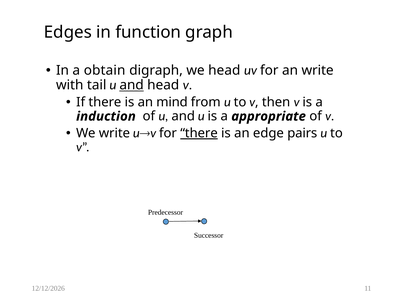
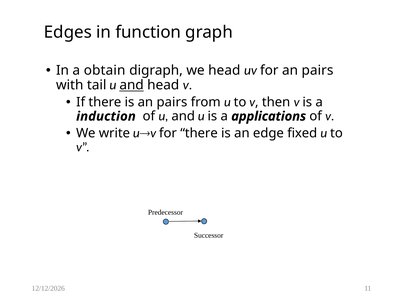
for an write: write -> pairs (317, 71)
is an mind: mind -> pairs (172, 102)
appropriate: appropriate -> applications (269, 116)
there underline: present -> none (199, 133)
pairs: pairs -> fixed (302, 133)
